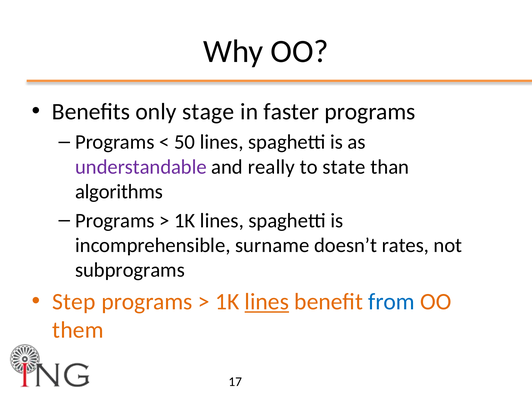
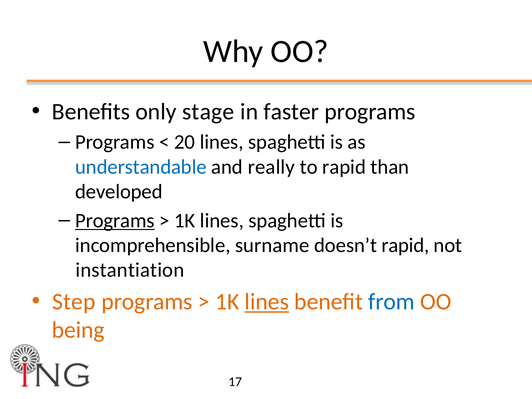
50: 50 -> 20 (185, 142)
understandable colour: purple -> blue (141, 167)
to state: state -> rapid (344, 167)
algorithms: algorithms -> developed (119, 192)
Programs underline: none -> present (115, 221)
doesn’t rates: rates -> rapid (405, 245)
subprograms: subprograms -> instantiation (130, 270)
them: them -> being (78, 330)
